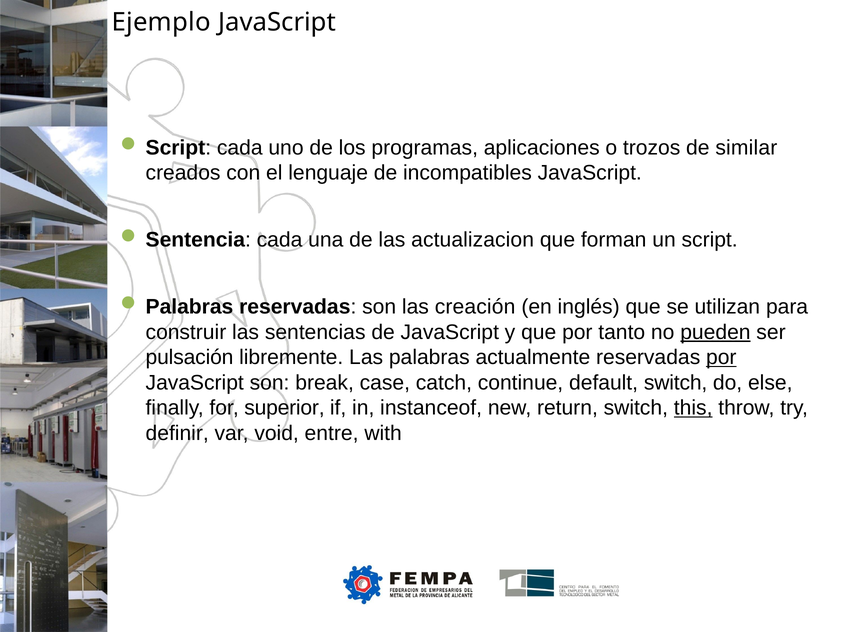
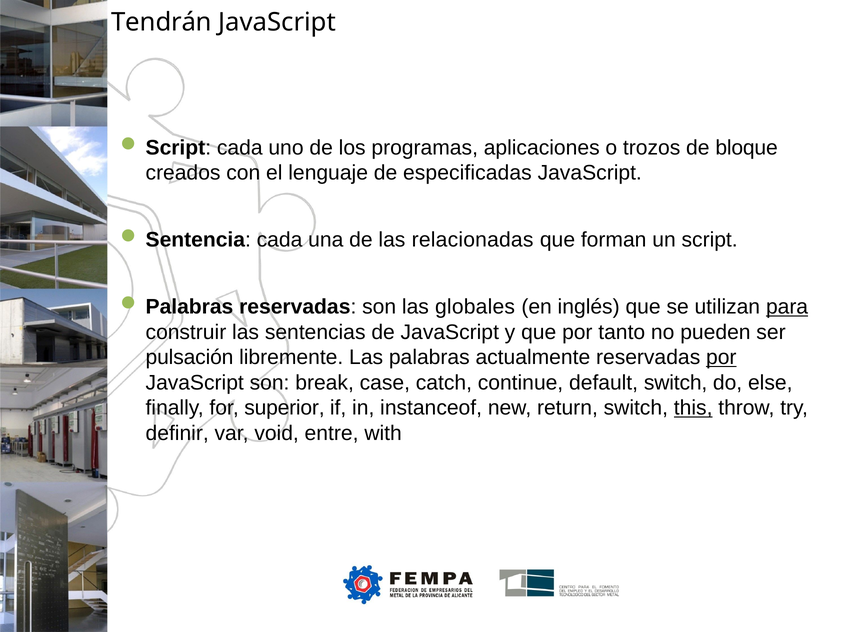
Ejemplo: Ejemplo -> Tendrán (162, 22)
similar: similar -> bloque (747, 148)
incompatibles: incompatibles -> especificadas (467, 173)
actualizacion: actualizacion -> relacionadas (473, 240)
creación: creación -> globales (475, 307)
para underline: none -> present (787, 307)
pueden underline: present -> none (715, 332)
